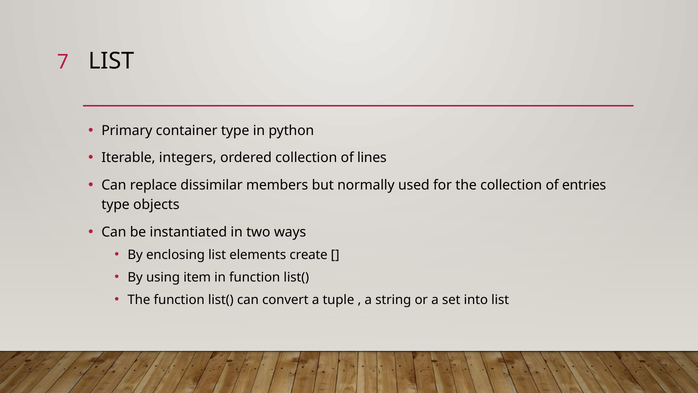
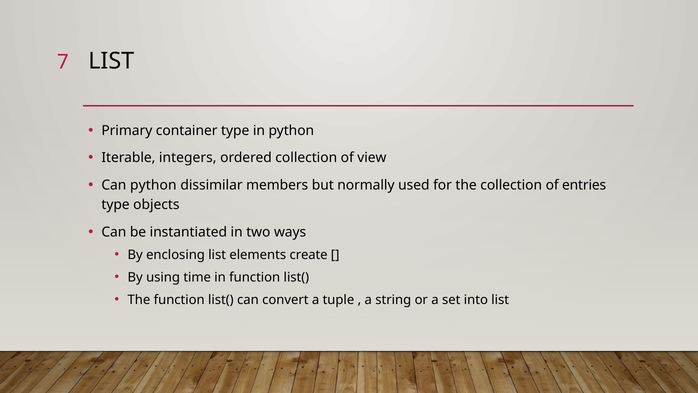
lines: lines -> view (372, 158)
Can replace: replace -> python (153, 185)
item: item -> time (197, 277)
